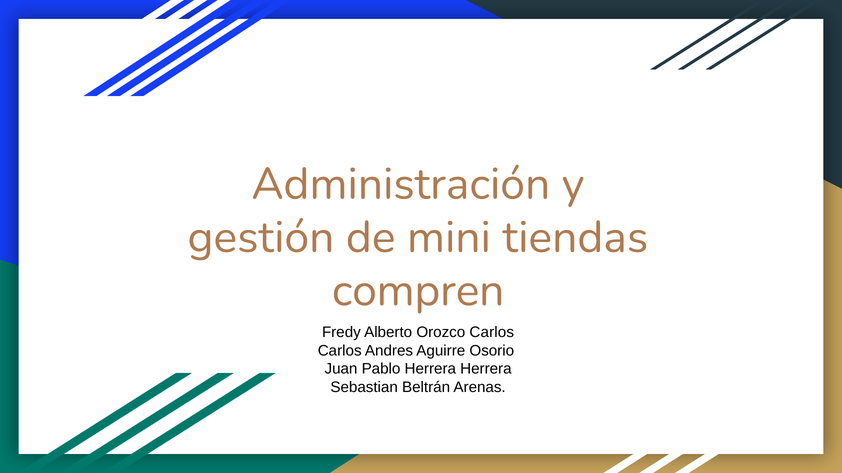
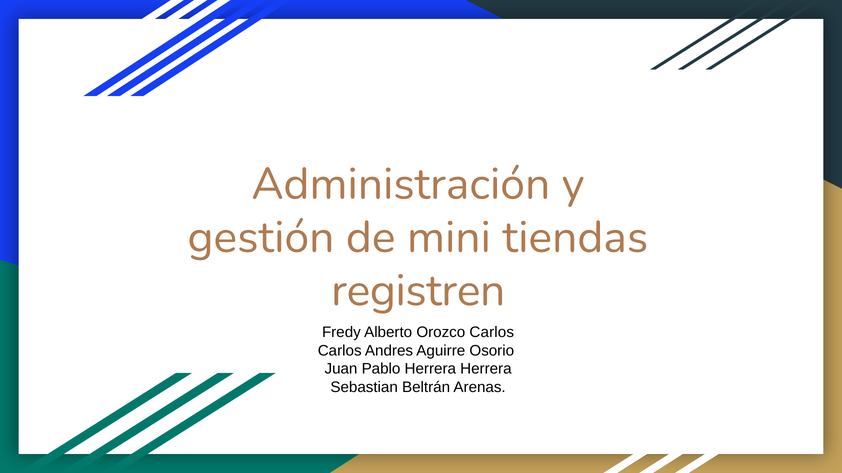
compren: compren -> registren (418, 291)
